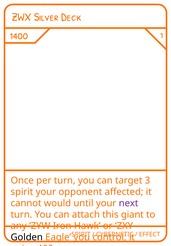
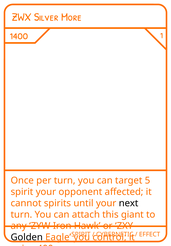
Deck: Deck -> More (71, 17)
3: 3 -> 5 (147, 181)
would: would -> spirits (57, 204)
next colour: purple -> black (129, 204)
